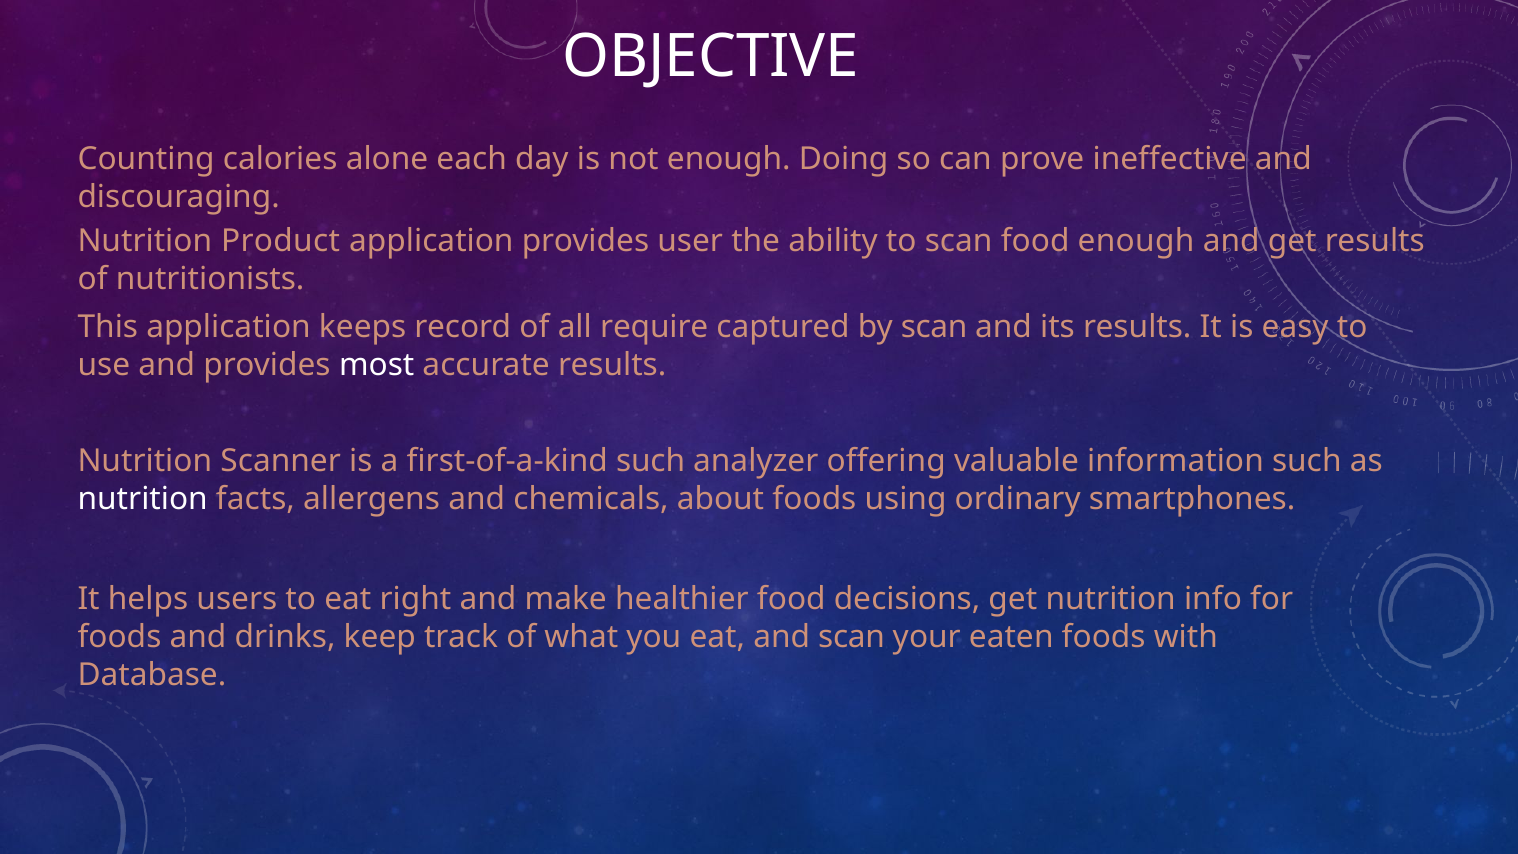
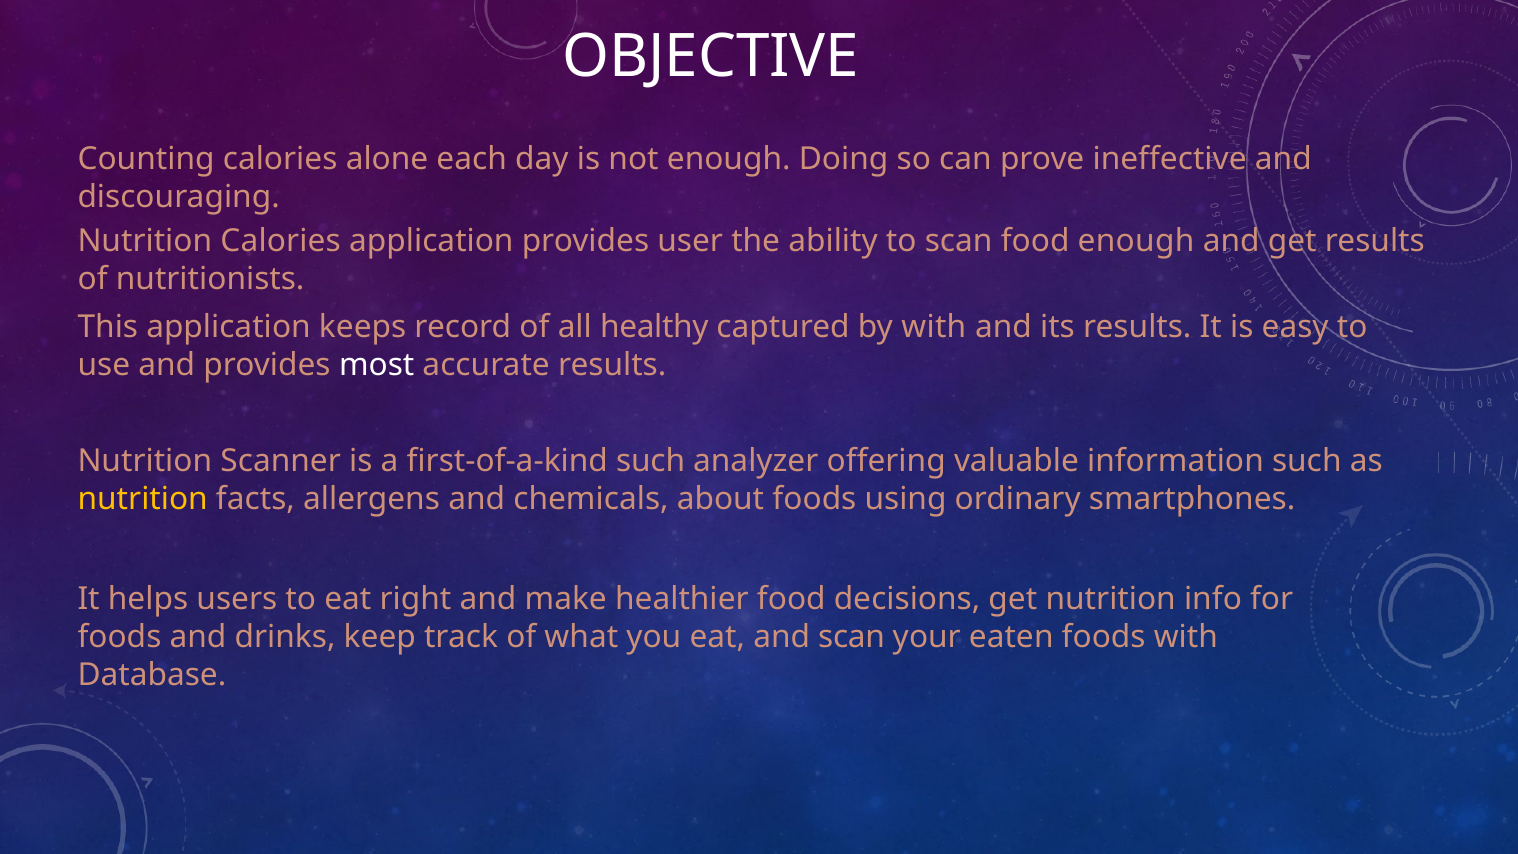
Nutrition Product: Product -> Calories (281, 241)
require: require -> healthy (654, 327)
by scan: scan -> with (934, 327)
nutrition colour: white -> yellow (143, 499)
